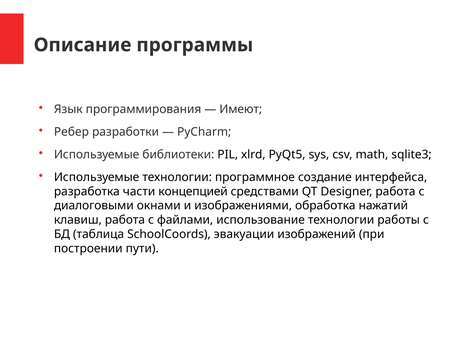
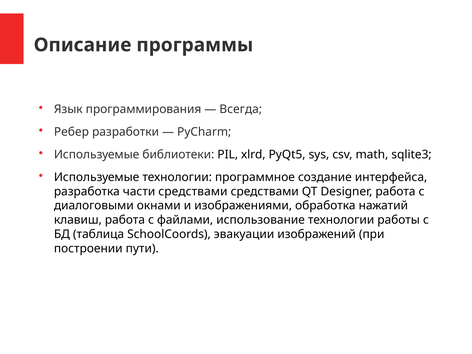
Имеют: Имеют -> Всегда (241, 109)
части концепцией: концепцией -> средствами (193, 191)
